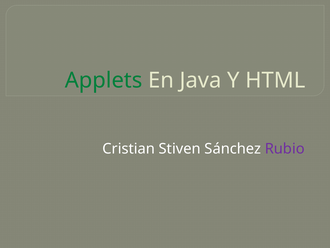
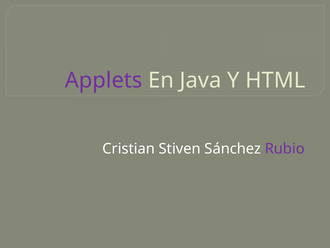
Applets colour: green -> purple (104, 80)
